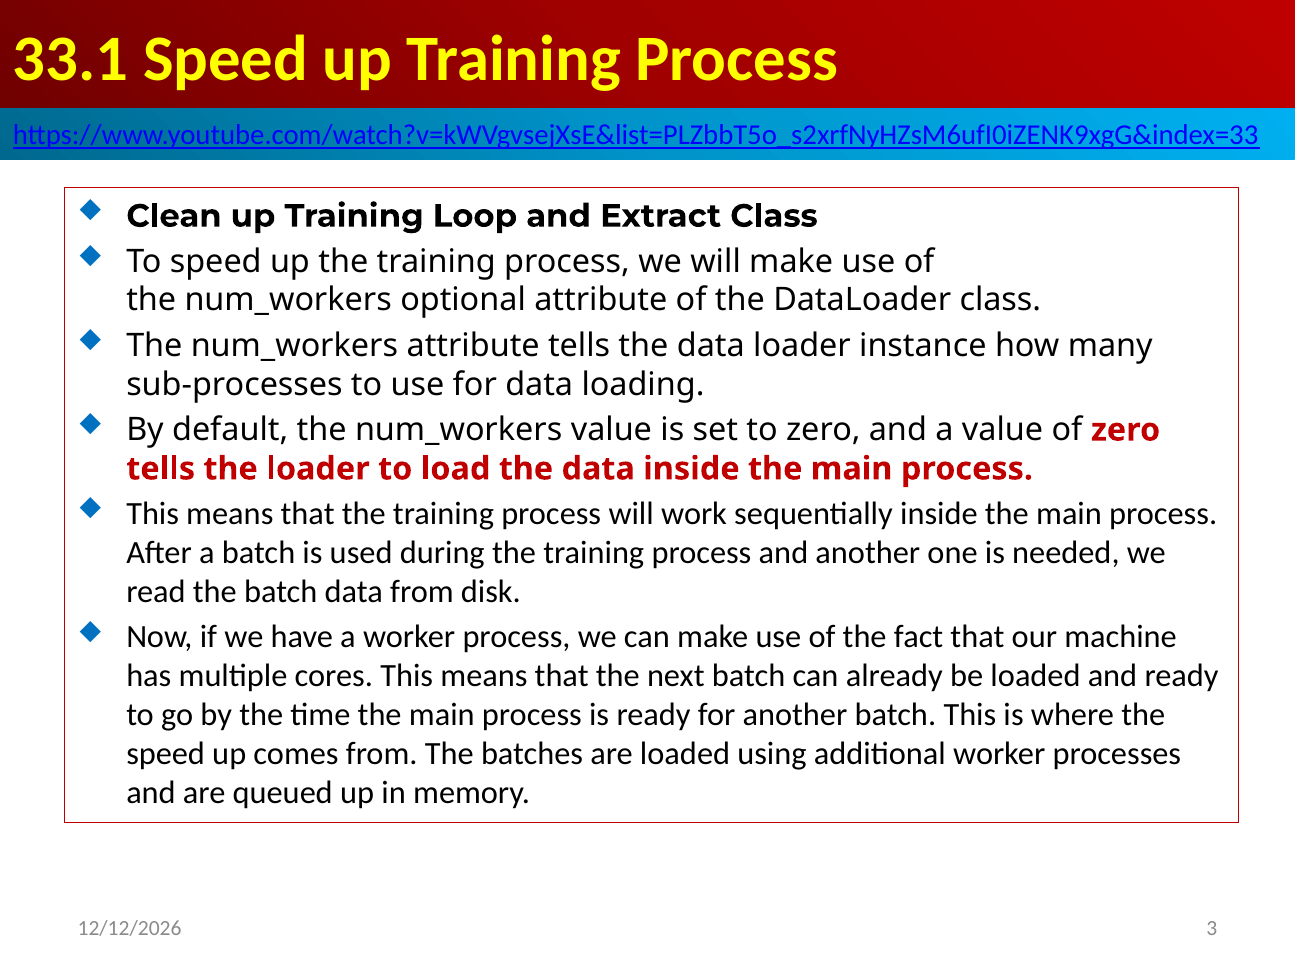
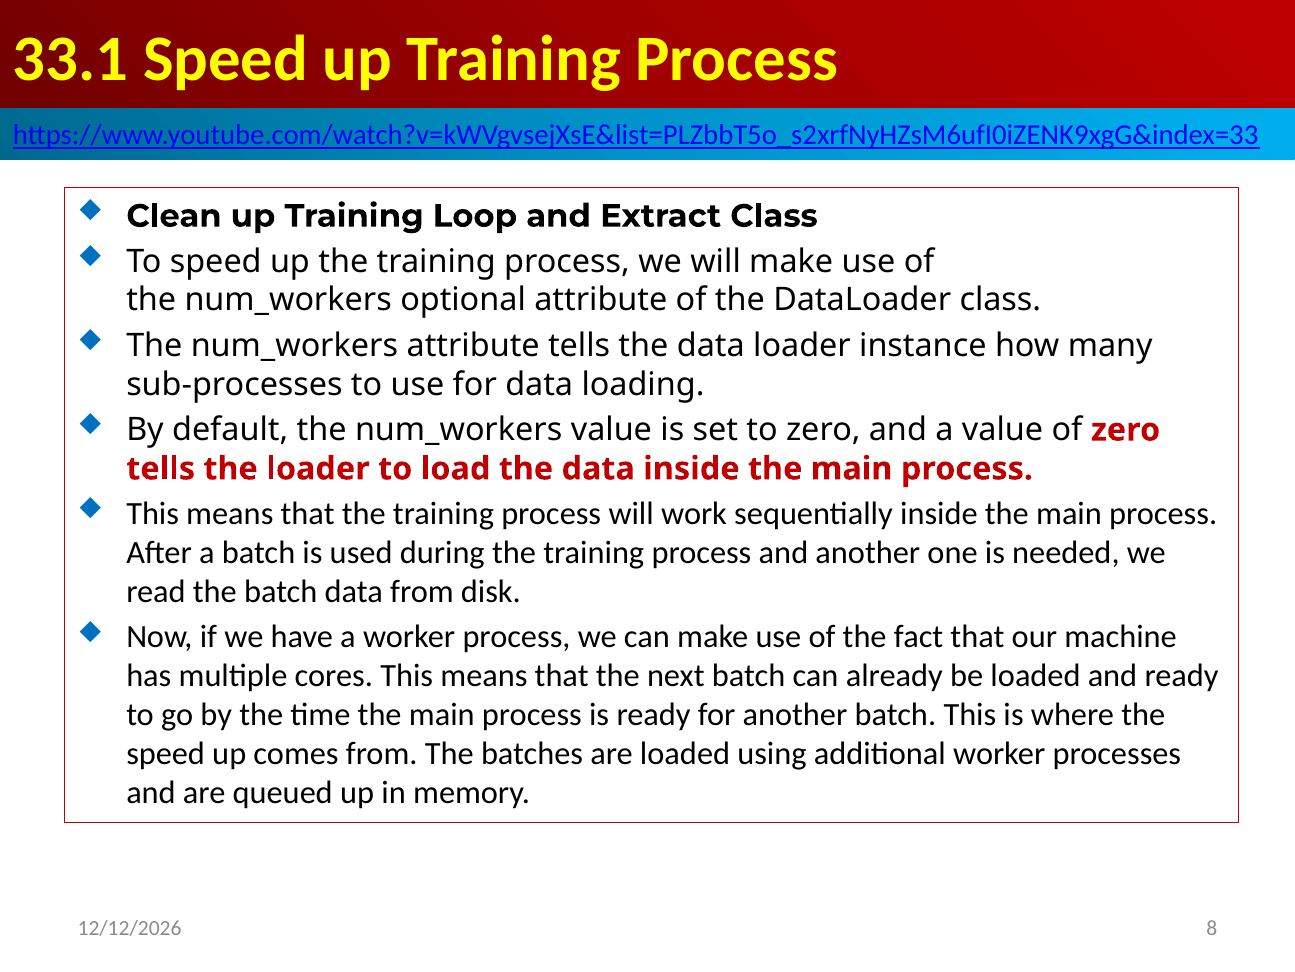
3: 3 -> 8 (1212, 927)
